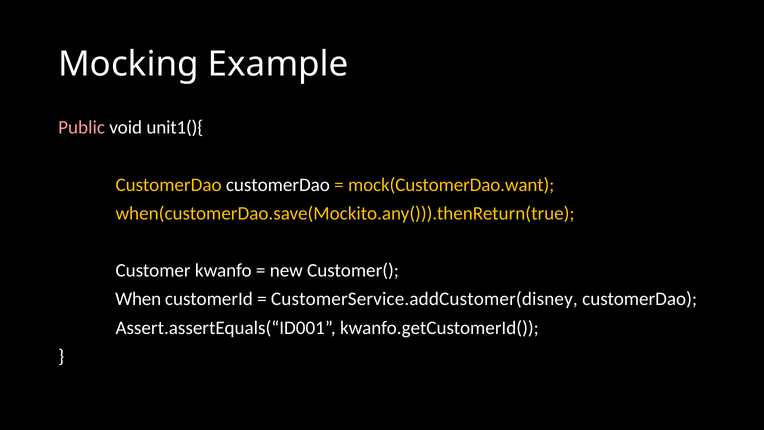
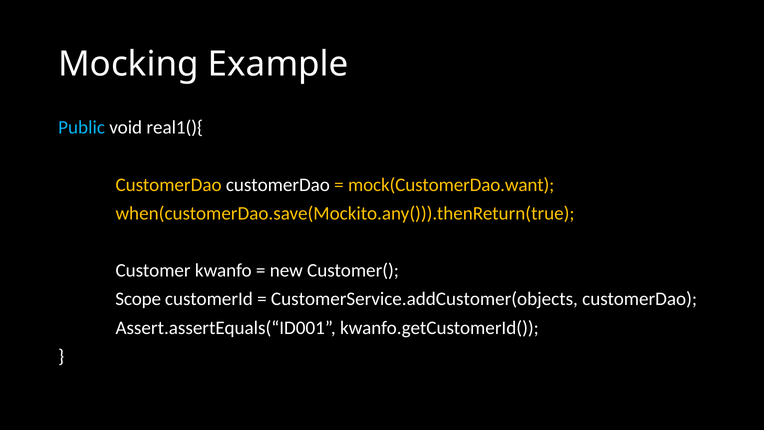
Public colour: pink -> light blue (82, 127)
unit1(){: unit1(){ -> real1(){ (175, 127)
When: When -> Scope (138, 299)
CustomerService.addCustomer(disney: CustomerService.addCustomer(disney -> CustomerService.addCustomer(objects (424, 299)
